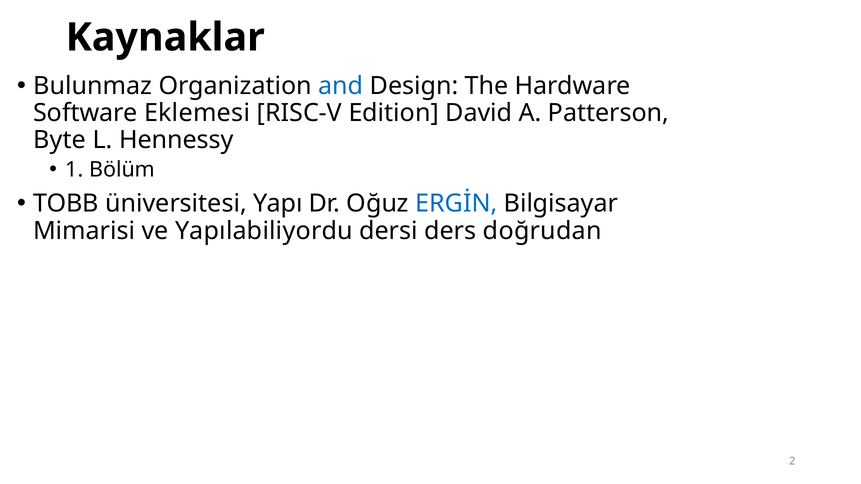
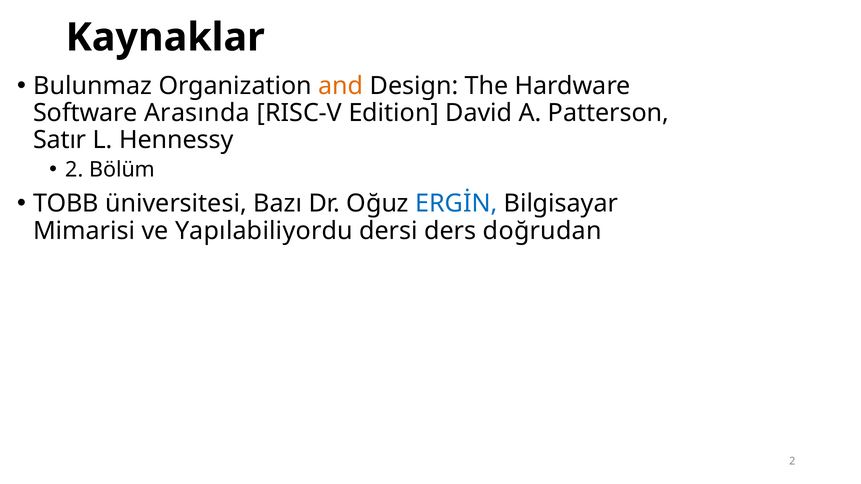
and colour: blue -> orange (341, 86)
Eklemesi: Eklemesi -> Arasında (197, 113)
Byte: Byte -> Satır (60, 140)
1: 1 -> 2 (74, 170)
Yapı: Yapı -> Bazı (278, 204)
